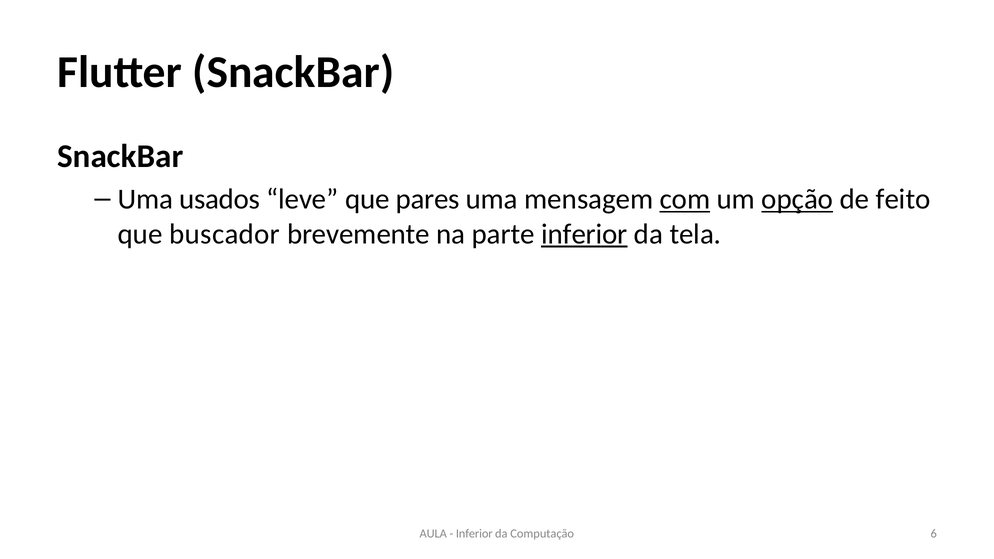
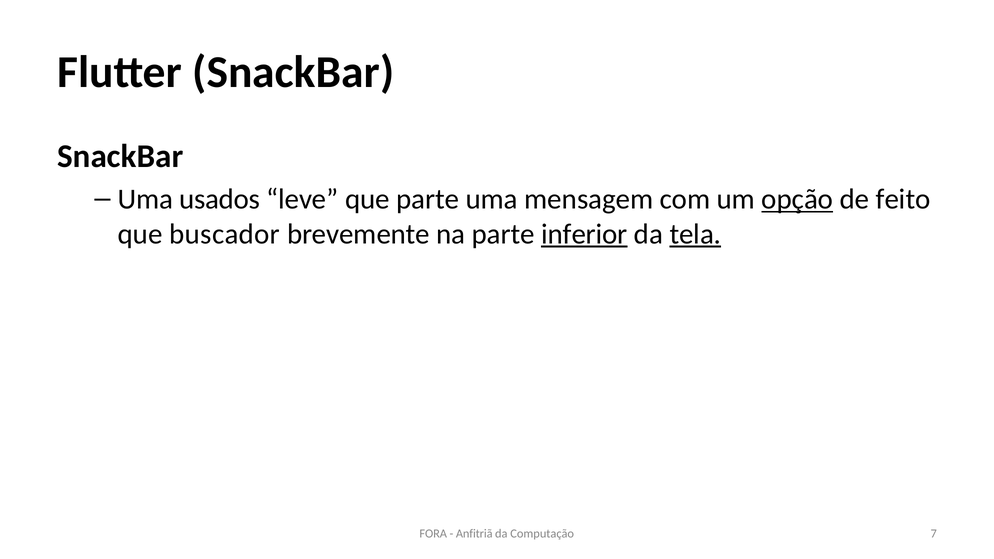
que pares: pares -> parte (428, 199)
com underline: present -> none (685, 199)
tela underline: none -> present (695, 234)
AULA: AULA -> FORA (433, 534)
Inferior: Inferior -> Anfitriã (474, 534)
6: 6 -> 7 (934, 534)
